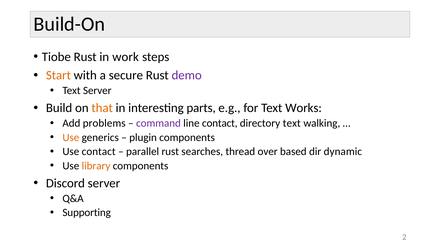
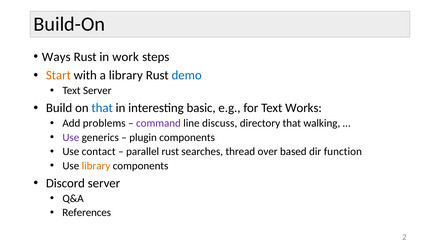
Tiobe: Tiobe -> Ways (56, 57)
a secure: secure -> library (126, 75)
demo colour: purple -> blue (187, 75)
that colour: orange -> blue (102, 108)
parts: parts -> basic (201, 108)
line contact: contact -> discuss (220, 123)
directory text: text -> that (292, 123)
Use colour: orange -> purple (71, 137)
dynamic: dynamic -> function (343, 151)
Supporting: Supporting -> References (87, 212)
